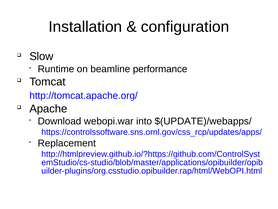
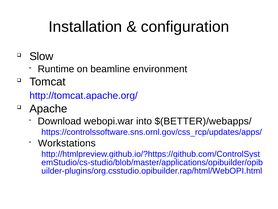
performance: performance -> environment (160, 69)
$(UPDATE)/webapps/: $(UPDATE)/webapps/ -> $(BETTER)/webapps/ (203, 121)
Replacement: Replacement -> Workstations (67, 143)
